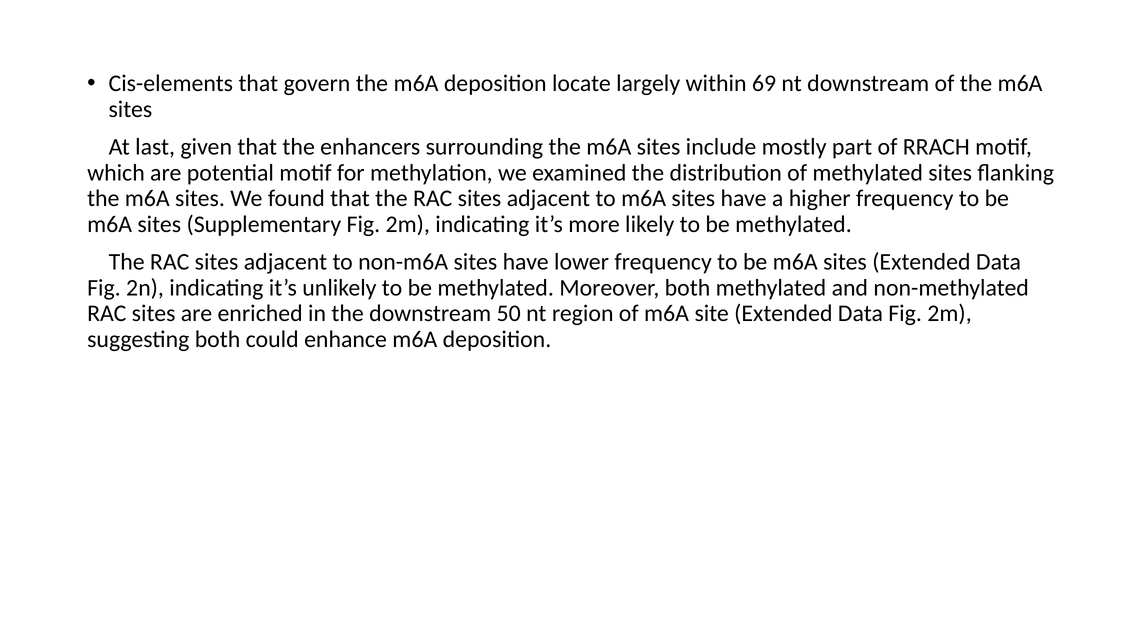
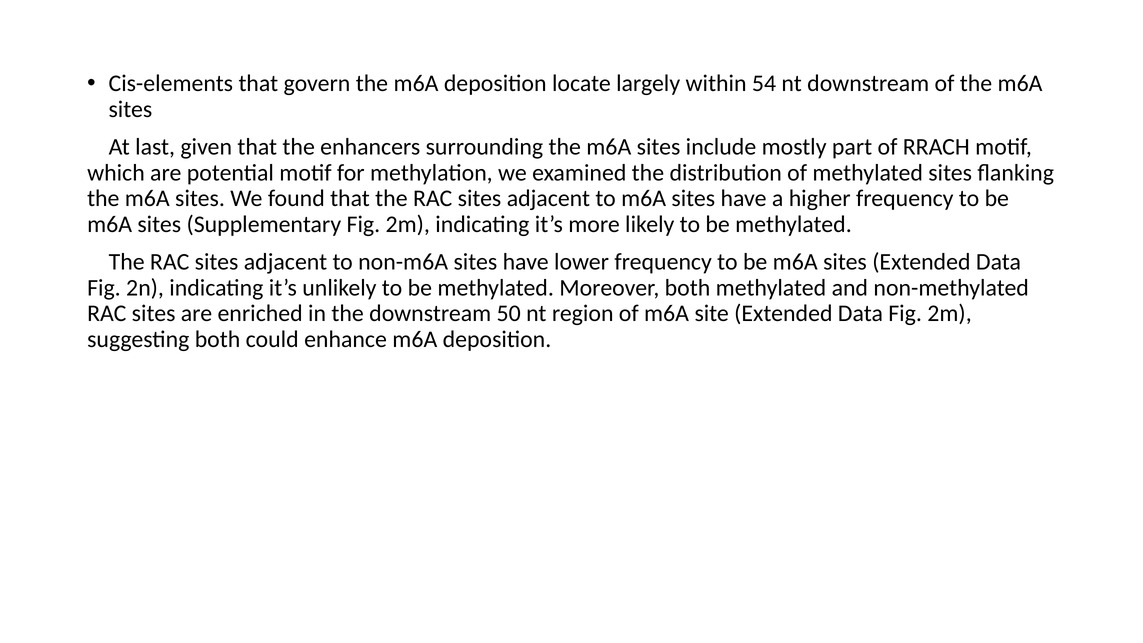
69: 69 -> 54 (764, 84)
